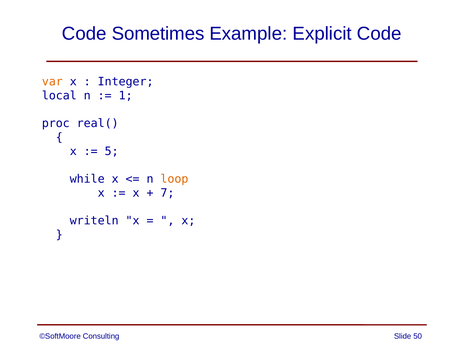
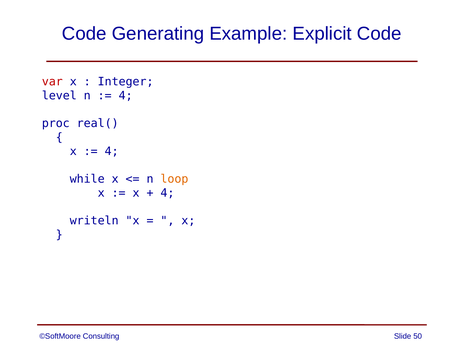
Sometimes: Sometimes -> Generating (158, 34)
var colour: orange -> red (52, 82)
local: local -> level (59, 96)
1: 1 -> 4 (126, 96)
5: 5 -> 4 (112, 151)
7: 7 -> 4 (167, 193)
